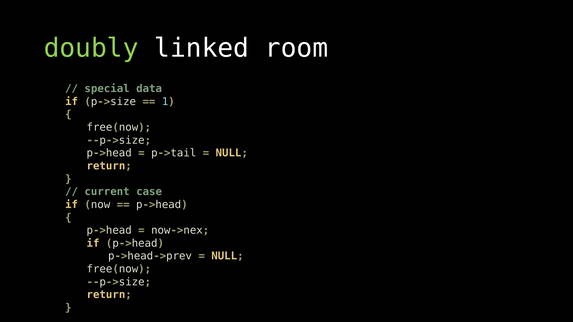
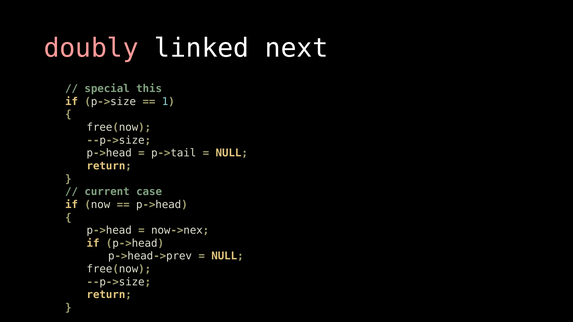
doubly colour: light green -> pink (91, 48)
room: room -> next (297, 48)
data: data -> this (149, 89)
